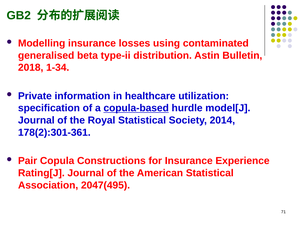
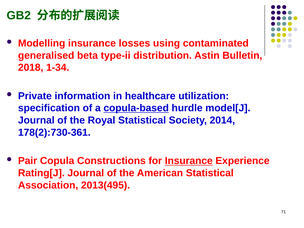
178(2):301-361: 178(2):301-361 -> 178(2):730-361 (54, 132)
Insurance underline: none -> present (189, 161)
2047(495: 2047(495 -> 2013(495 (106, 185)
